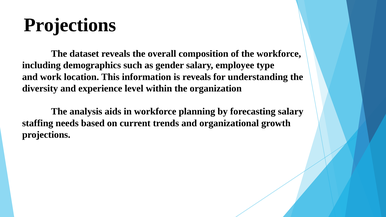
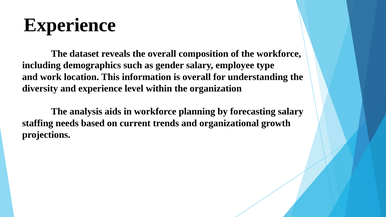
Projections: Projections -> Experience (70, 25)
is reveals: reveals -> overall (197, 77)
